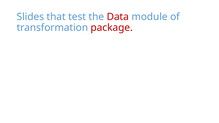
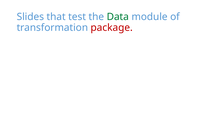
Data colour: red -> green (118, 17)
